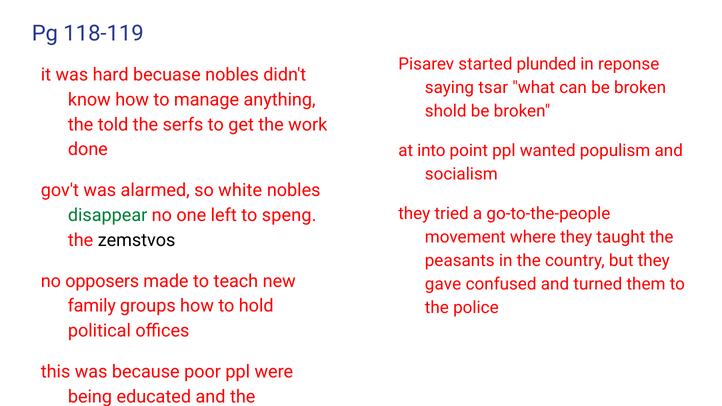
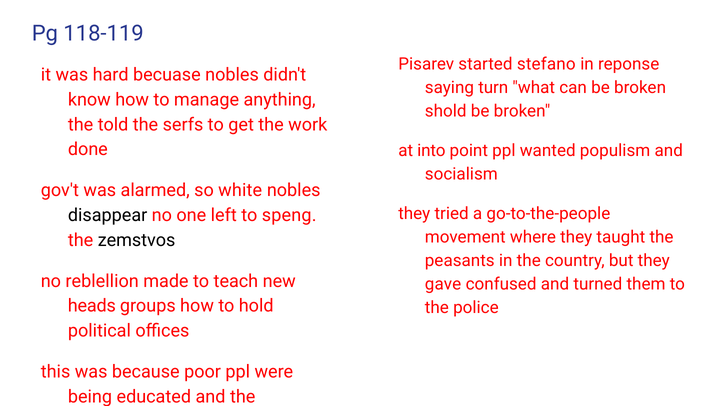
plunded: plunded -> stefano (546, 64)
tsar: tsar -> turn (493, 88)
disappear colour: green -> black (108, 215)
opposers: opposers -> reblellion (102, 281)
family: family -> heads (92, 306)
